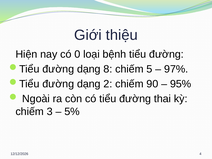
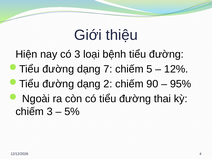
có 0: 0 -> 3 (77, 54)
8: 8 -> 7 (108, 69)
97%: 97% -> 12% (176, 69)
